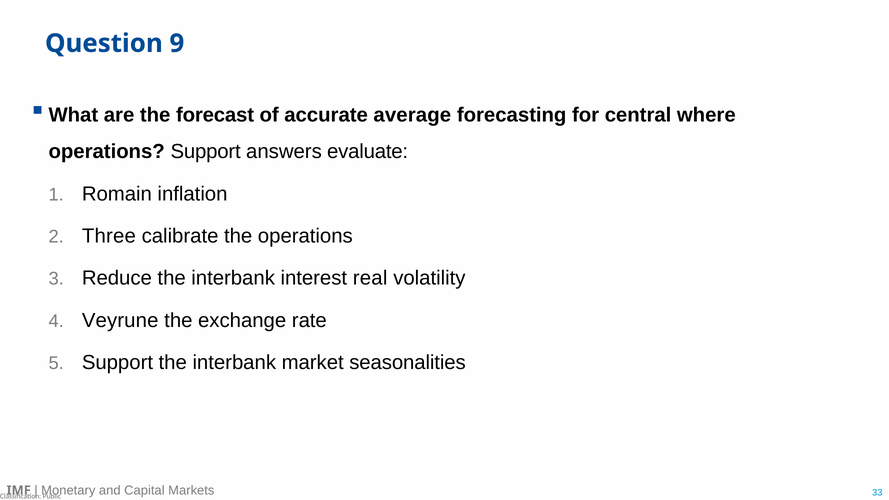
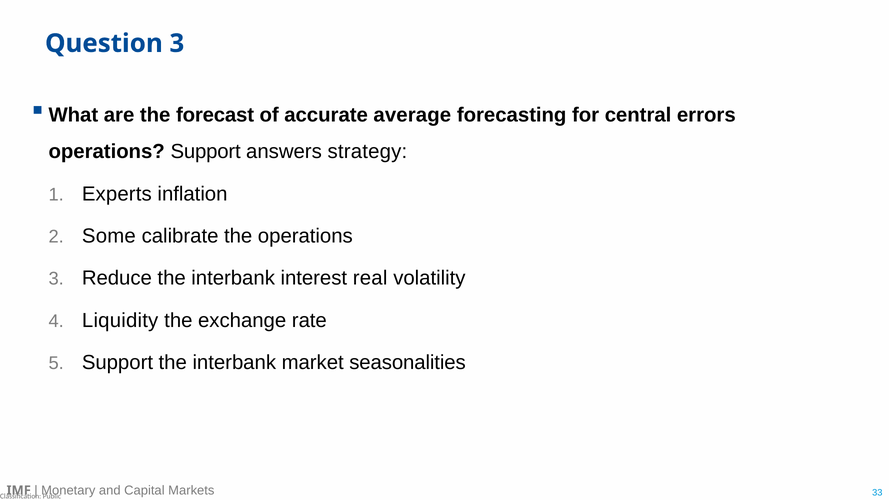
Question 9: 9 -> 3 (177, 43)
where: where -> errors (706, 115)
evaluate: evaluate -> strategy (367, 152)
Romain: Romain -> Experts (117, 194)
Three: Three -> Some (109, 236)
Veyrune: Veyrune -> Liquidity (120, 320)
